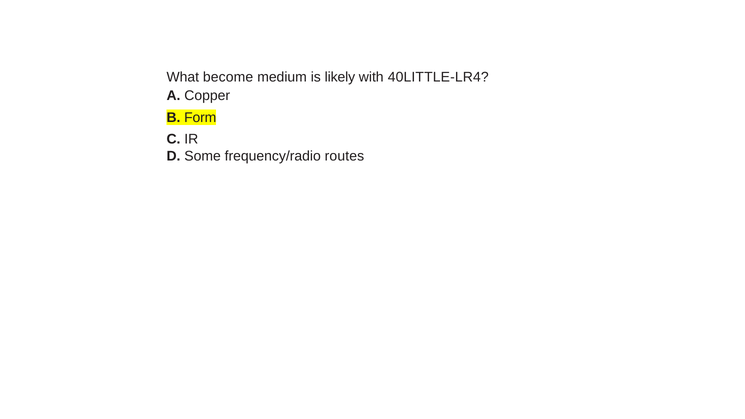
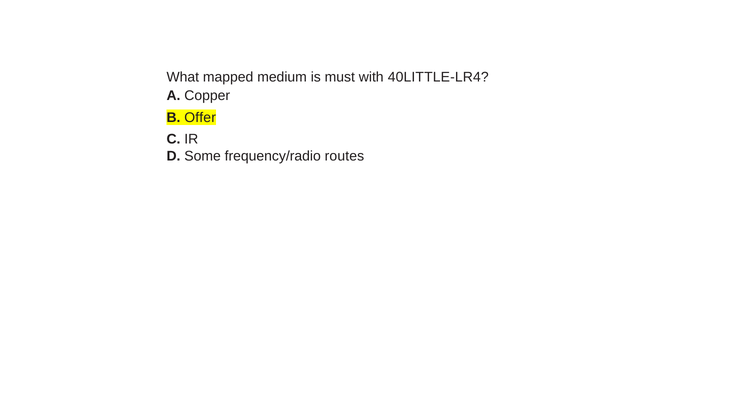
become: become -> mapped (228, 77)
likely: likely -> must (340, 77)
Form: Form -> Offer (200, 117)
